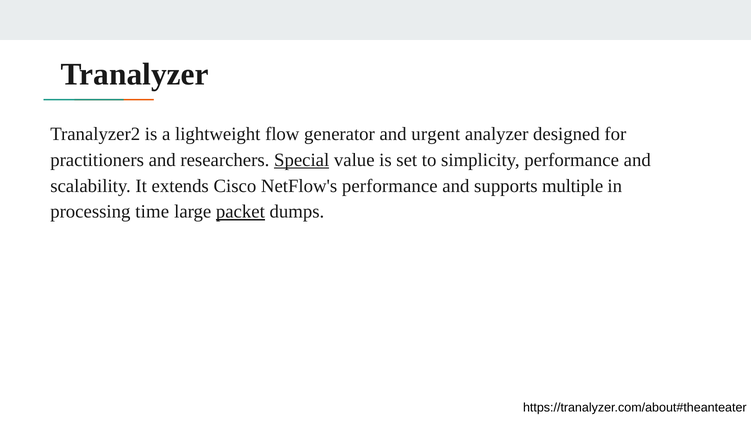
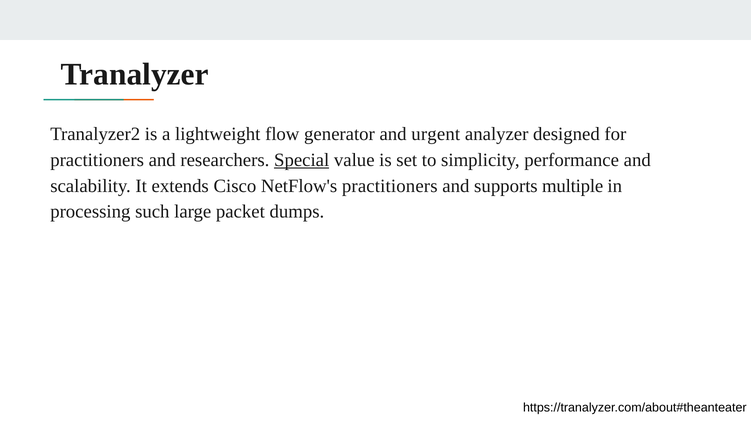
NetFlow's performance: performance -> practitioners (390, 186)
time: time -> such (152, 212)
packet underline: present -> none (240, 212)
